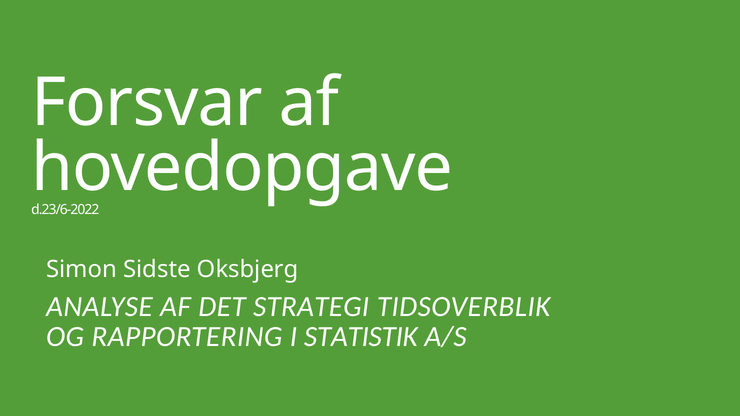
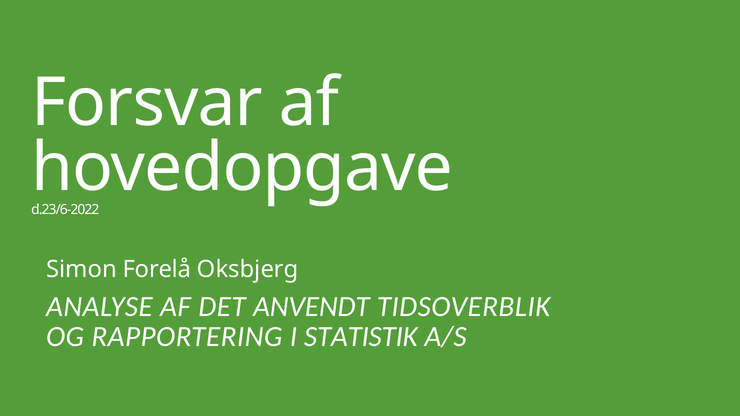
Sidste: Sidste -> Forelå (157, 270)
STRATEGI: STRATEGI -> ANVENDT (311, 307)
